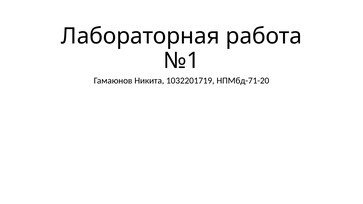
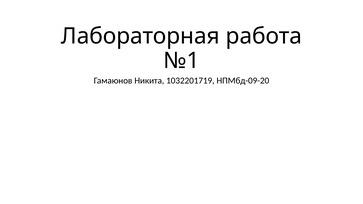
НПМбд-71-20: НПМбд-71-20 -> НПМбд-09-20 (243, 81)
